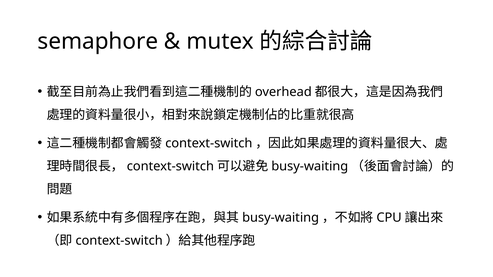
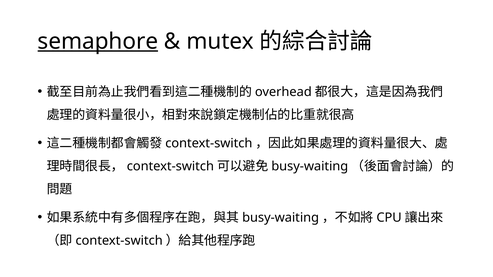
semaphore underline: none -> present (98, 41)
